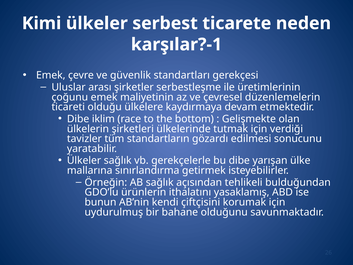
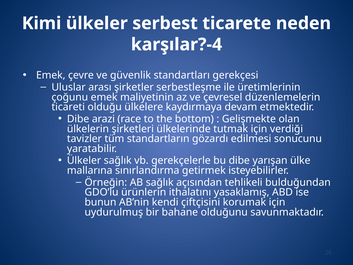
karşılar?-1: karşılar?-1 -> karşılar?-4 (176, 44)
iklim: iklim -> arazi (103, 119)
